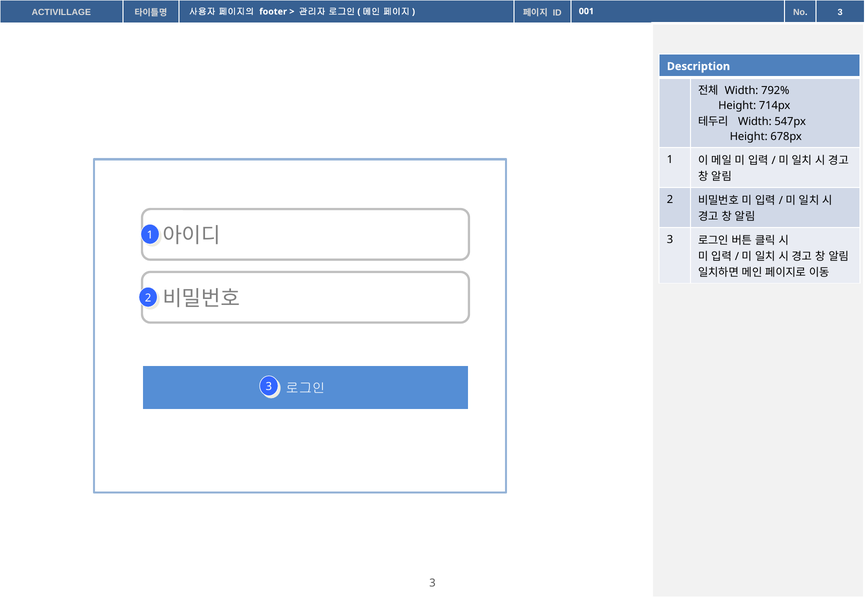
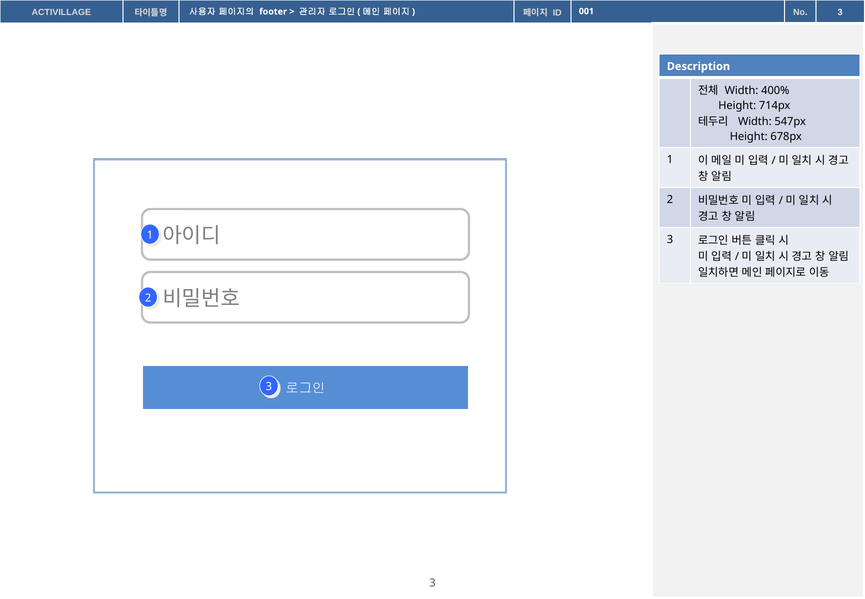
792%: 792% -> 400% (775, 90)
